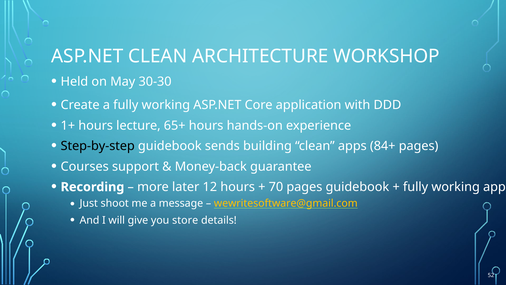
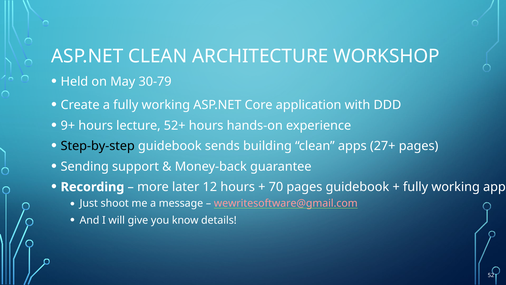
30-30: 30-30 -> 30-79 (155, 81)
1+: 1+ -> 9+ (68, 125)
65+: 65+ -> 52+ (175, 125)
84+: 84+ -> 27+ (383, 146)
Courses: Courses -> Sending (85, 166)
wewritesoftware@gmail.com colour: yellow -> pink (286, 203)
store: store -> know (185, 220)
